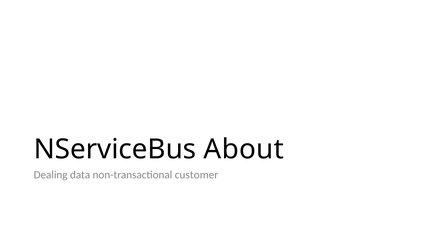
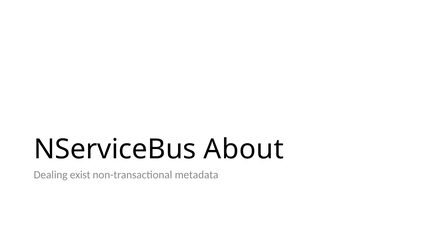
data: data -> exist (80, 175)
customer: customer -> metadata (197, 175)
